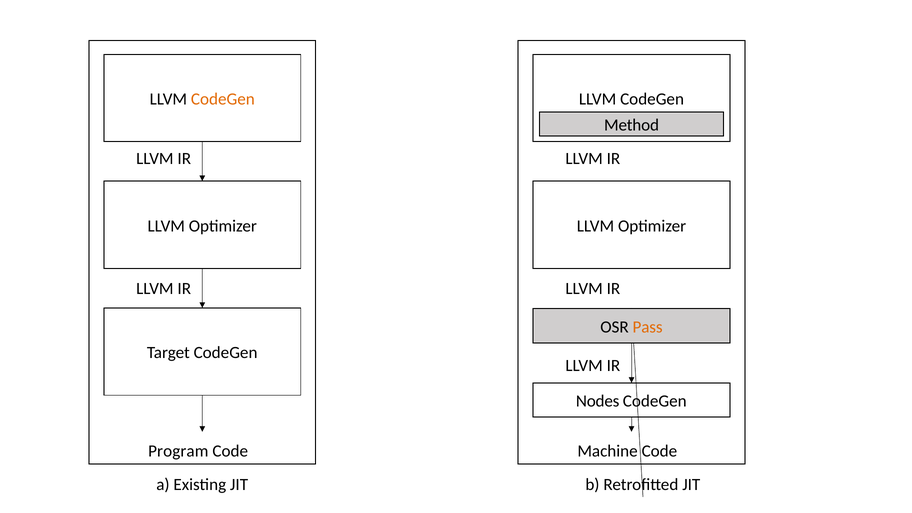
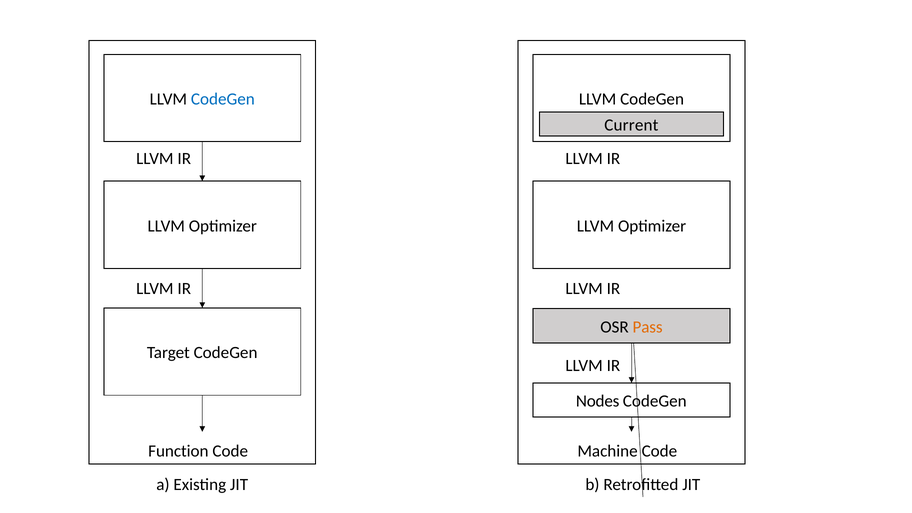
CodeGen colour: orange -> blue (223, 99)
Method: Method -> Current (631, 125)
Program: Program -> Function (178, 451)
